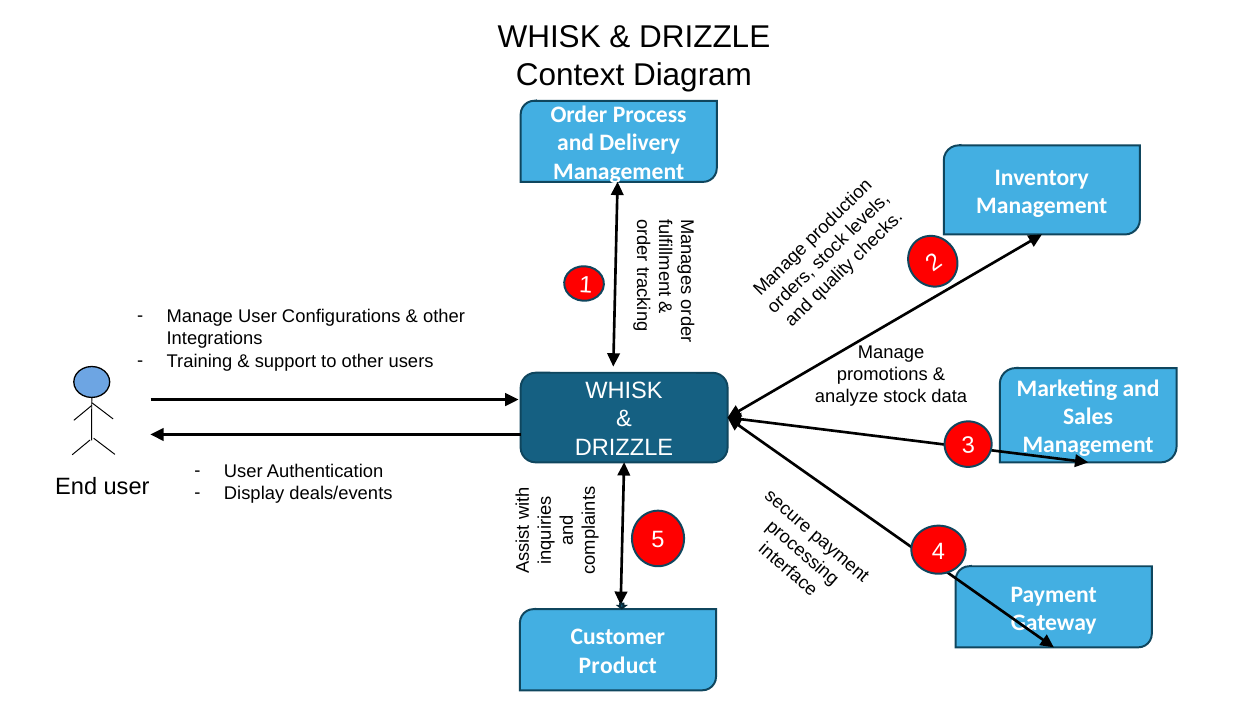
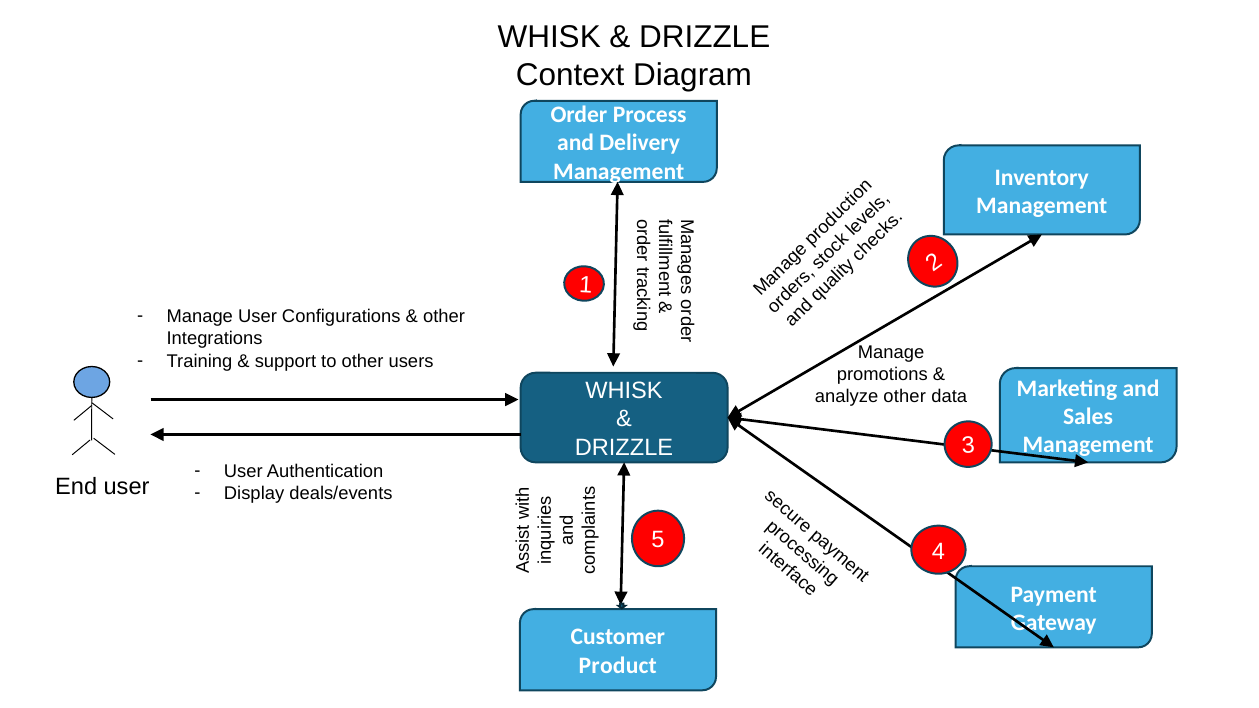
analyze stock: stock -> other (905, 396)
